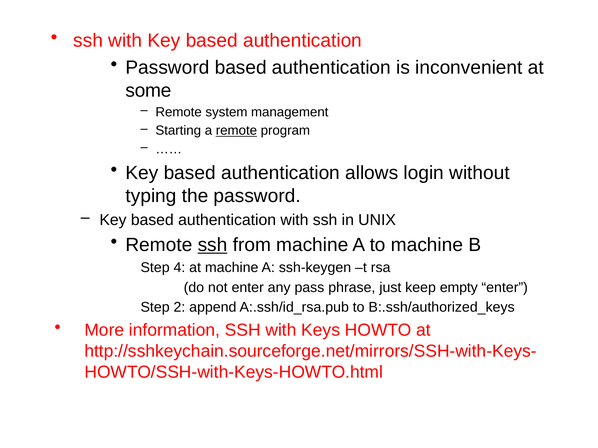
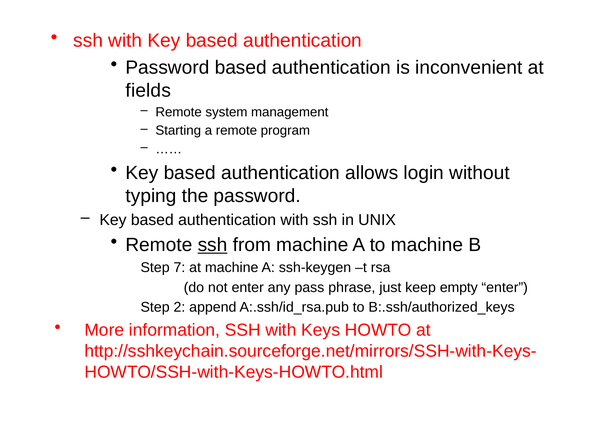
some: some -> fields (148, 90)
remote underline: present -> none (236, 131)
4: 4 -> 7 (179, 268)
